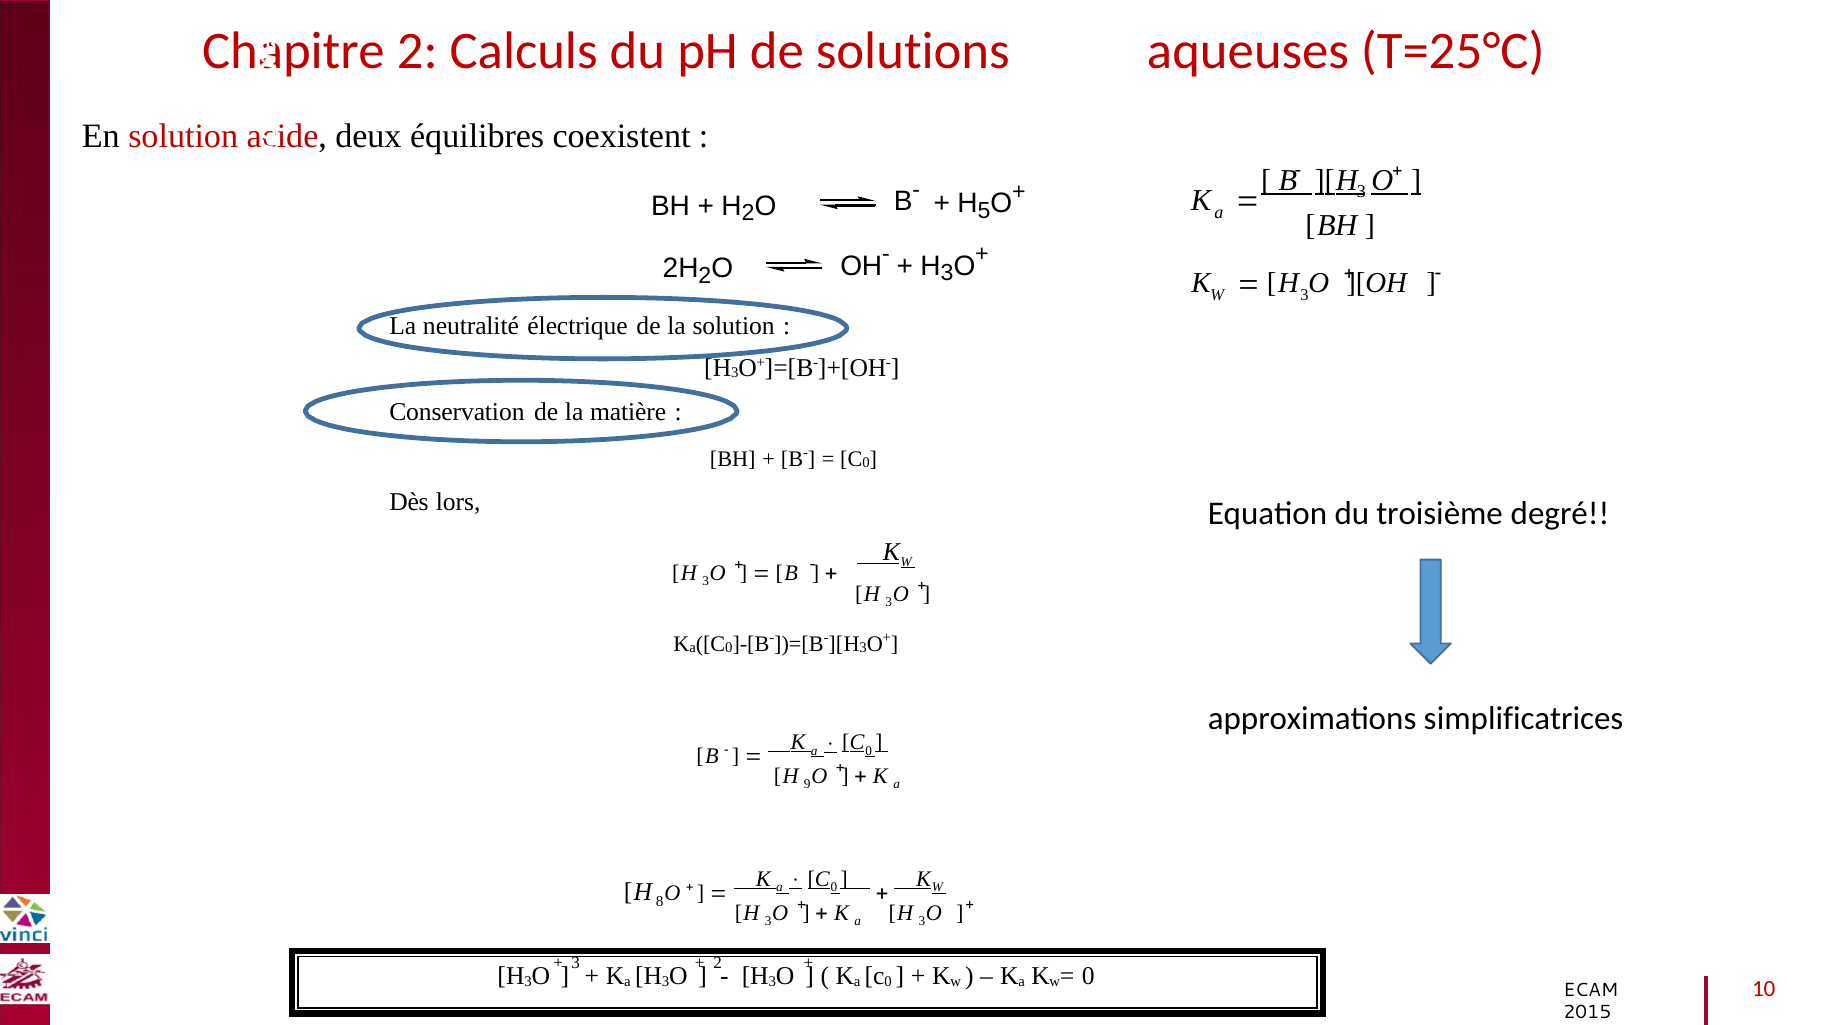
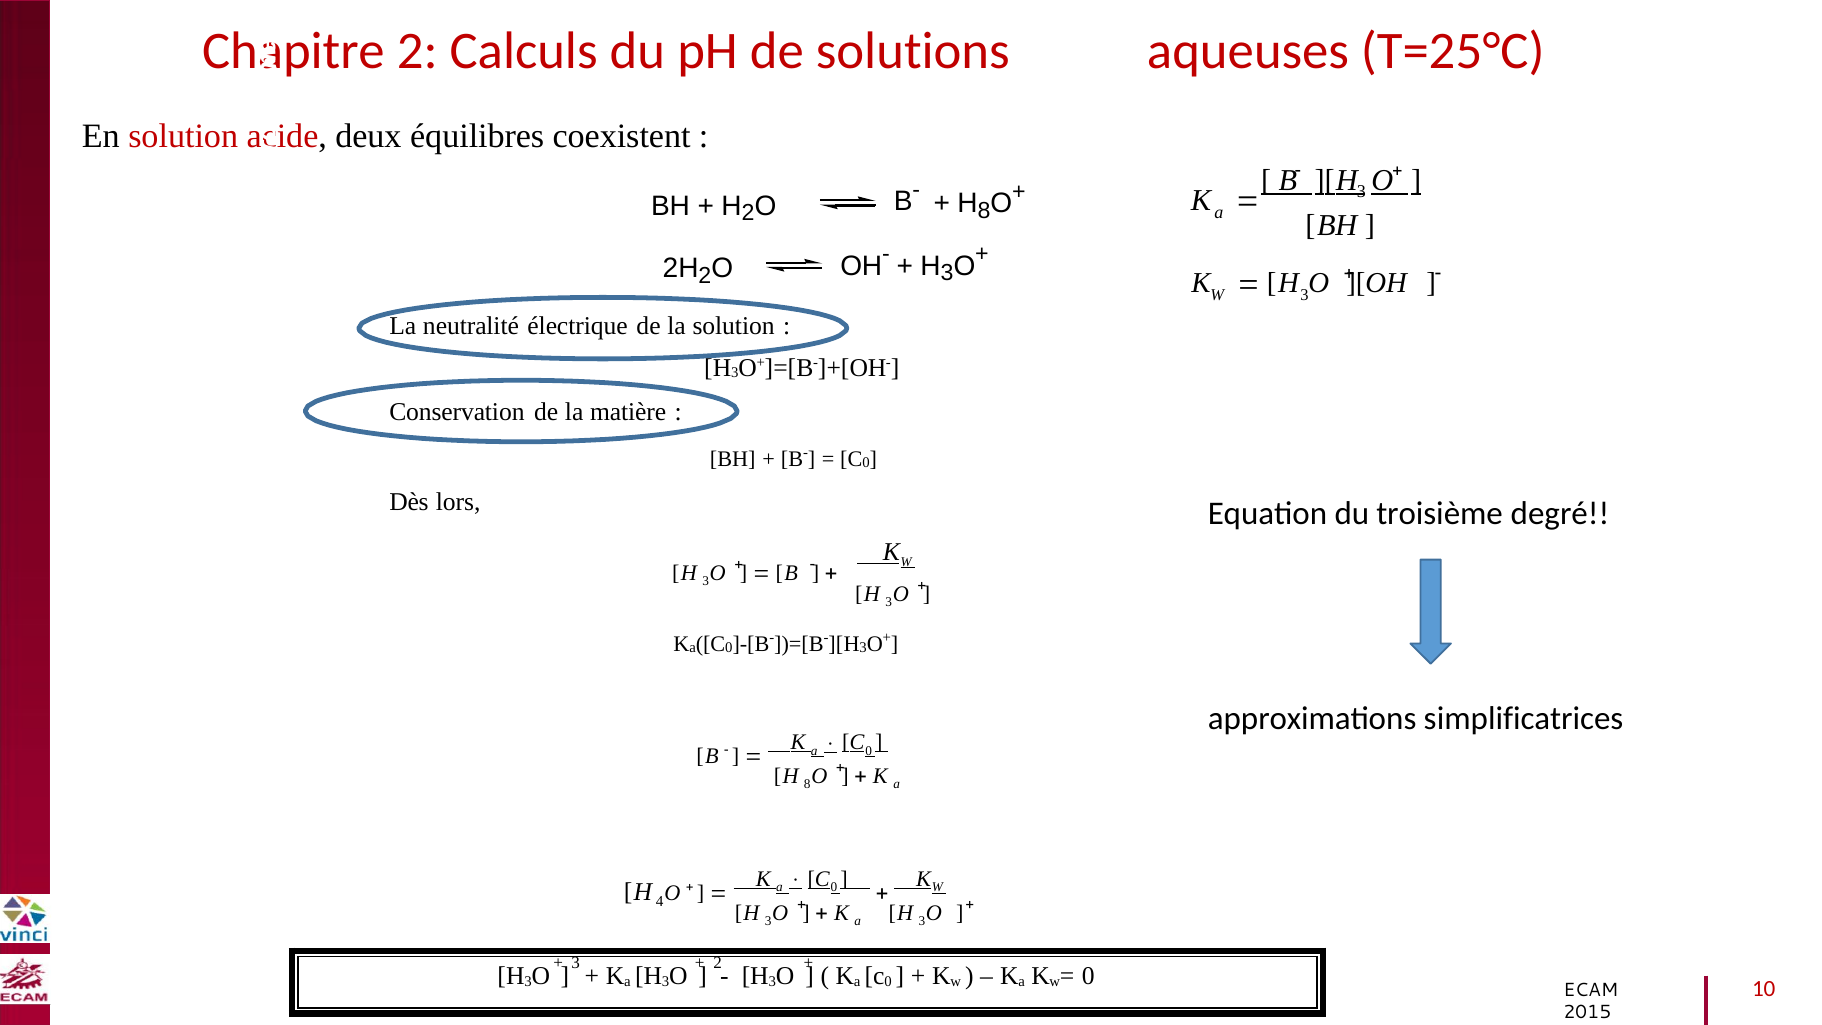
5: 5 -> 8 (984, 211)
9: 9 -> 8 (807, 784)
H 8: 8 -> 4 (660, 901)
